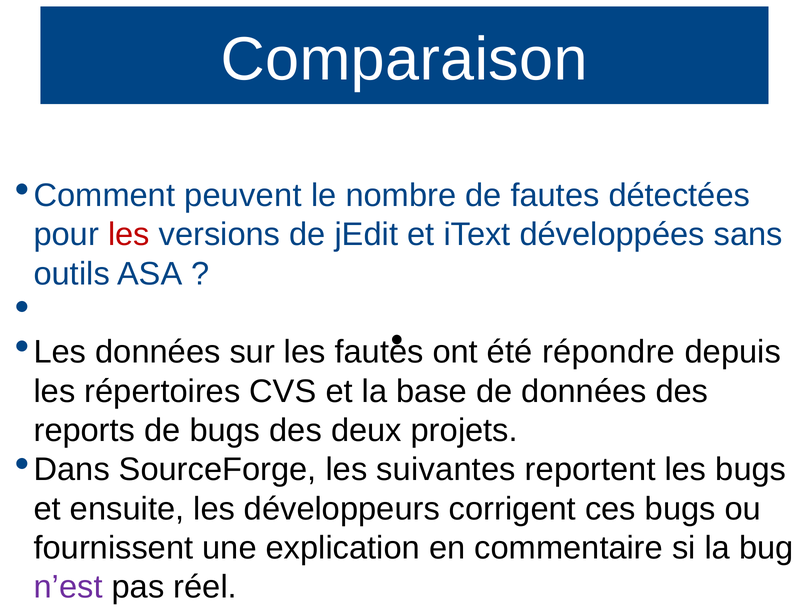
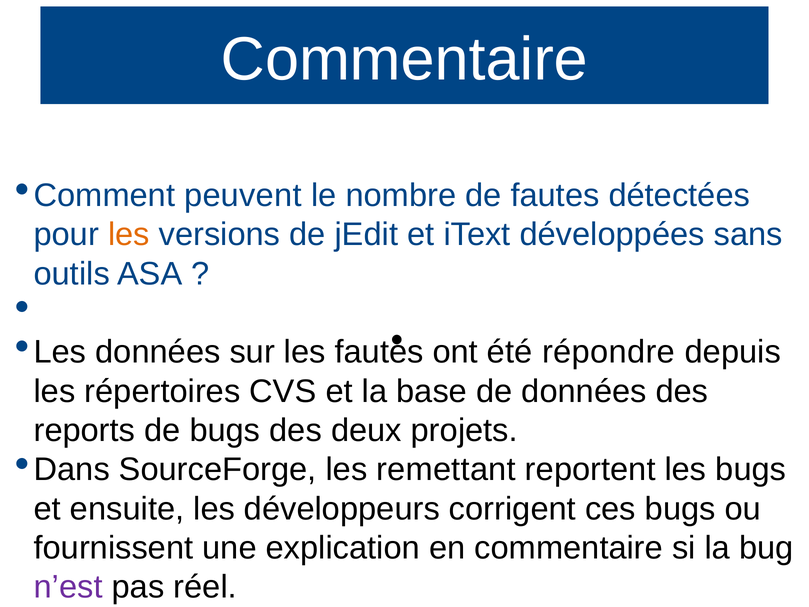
Comparaison: Comparaison -> Commentaire (404, 59)
les colour: red -> orange (129, 235)
suivantes: suivantes -> remettant (446, 469)
